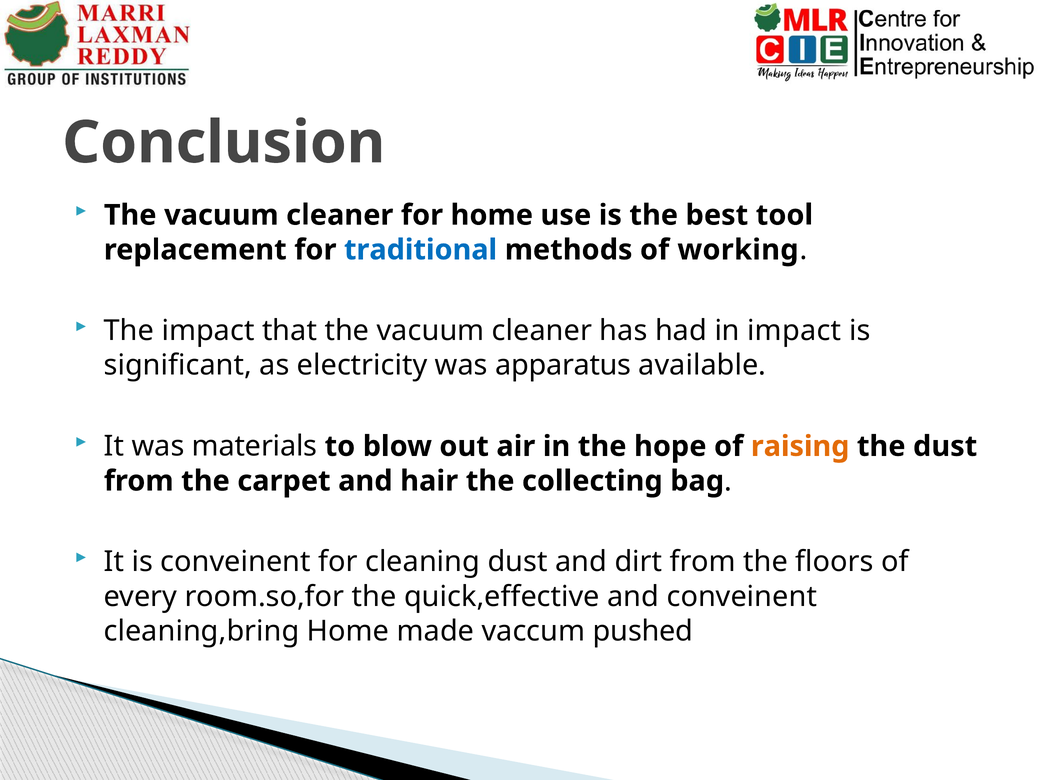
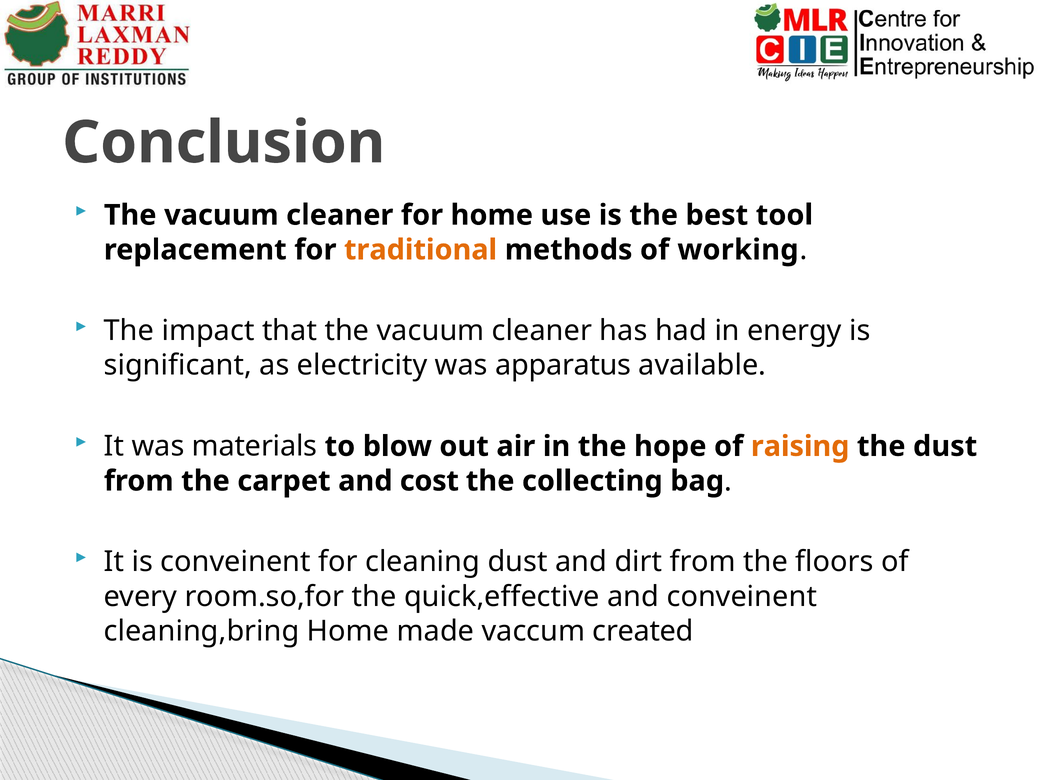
traditional colour: blue -> orange (421, 250)
in impact: impact -> energy (794, 331)
hair: hair -> cost (429, 481)
pushed: pushed -> created (643, 631)
